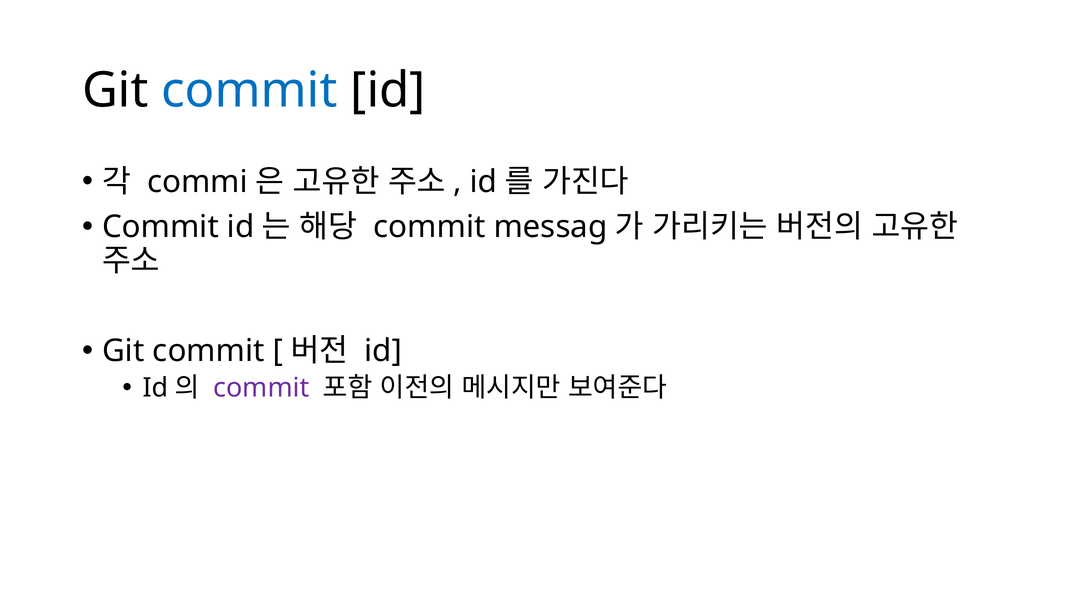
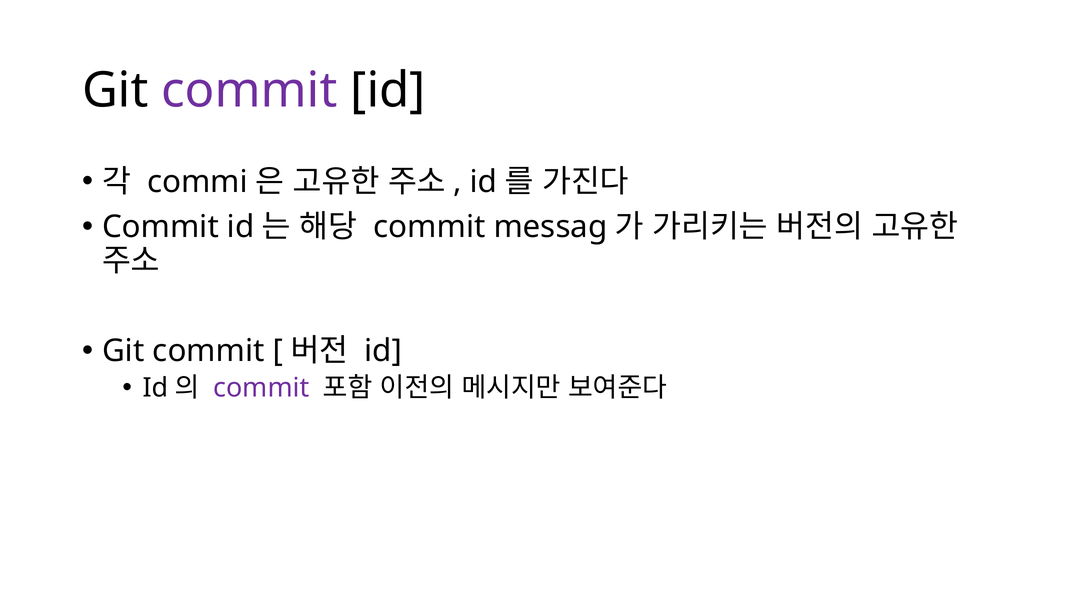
commit colour: blue -> purple (249, 90)
